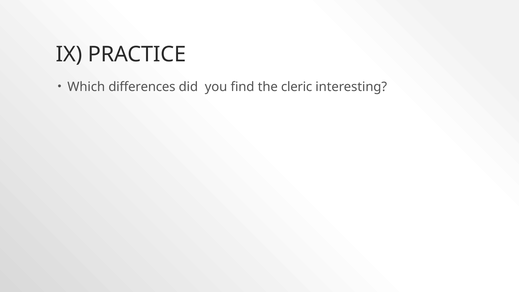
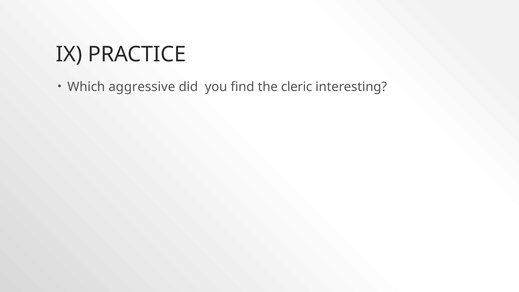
differences: differences -> aggressive (142, 87)
